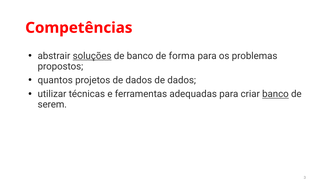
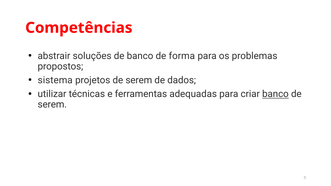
soluções underline: present -> none (92, 56)
quantos: quantos -> sistema (55, 80)
projetos de dados: dados -> serem (139, 80)
